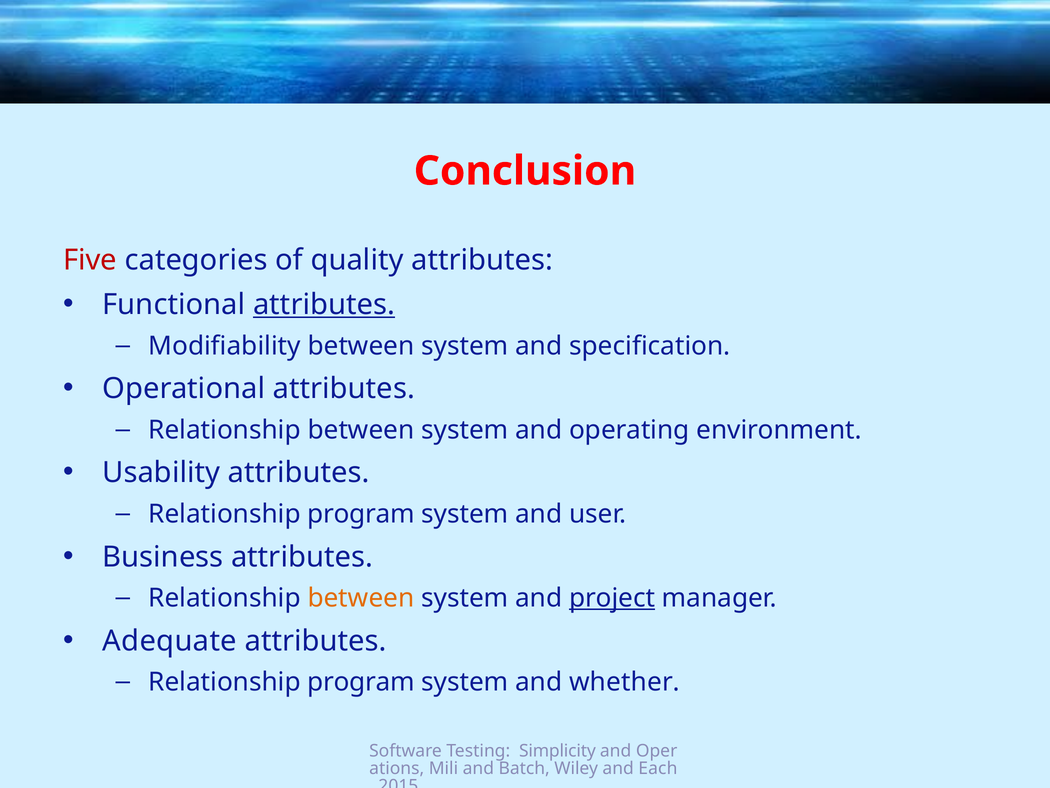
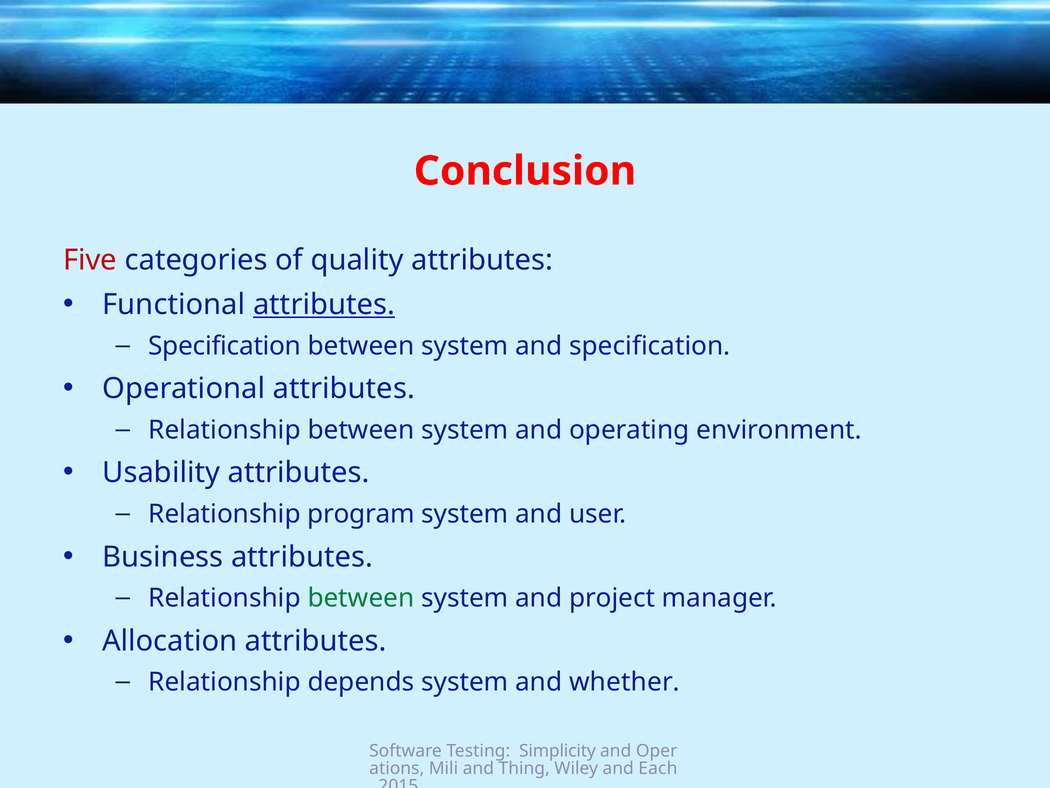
Modifiability: Modifiability -> Specification (225, 346)
between colour: orange -> green (361, 598)
project underline: present -> none (612, 598)
Adequate: Adequate -> Allocation (170, 641)
program: program -> depends (361, 682)
Batch: Batch -> Thing (524, 768)
